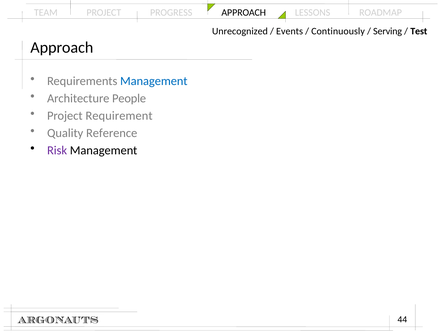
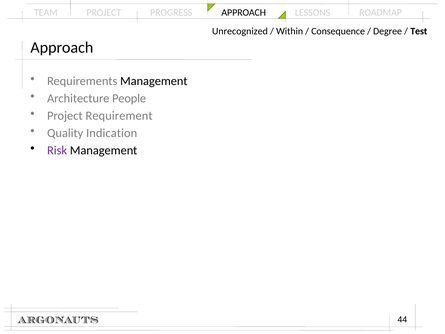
Events: Events -> Within (290, 31)
Continuously: Continuously -> Consequence (338, 31)
Serving: Serving -> Degree (388, 31)
Management colour: blue -> black (154, 81)
Reference: Reference -> Indication (112, 133)
